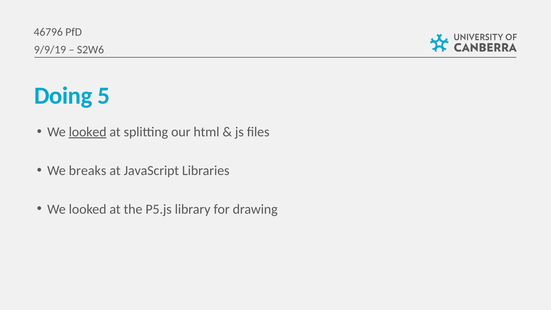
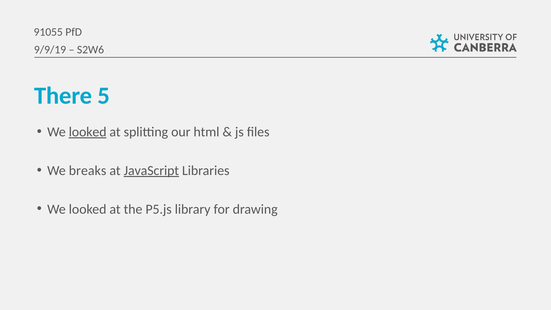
46796: 46796 -> 91055 (48, 32)
Doing: Doing -> There (63, 96)
JavaScript underline: none -> present (151, 171)
